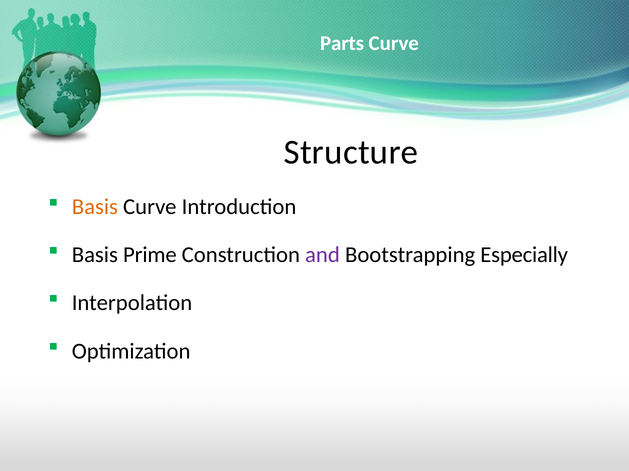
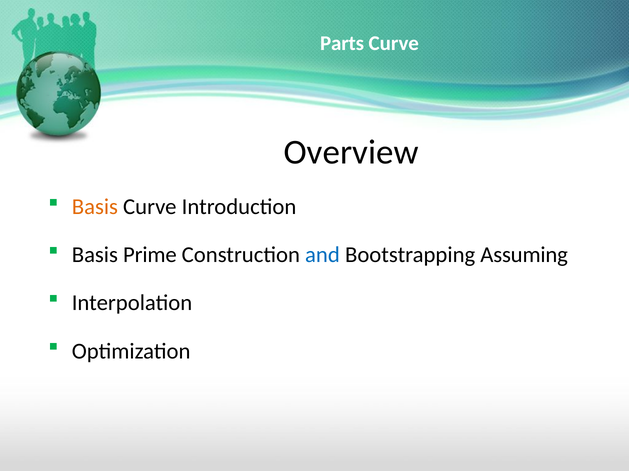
Structure: Structure -> Overview (351, 152)
and colour: purple -> blue (322, 255)
Especially: Especially -> Assuming (524, 255)
